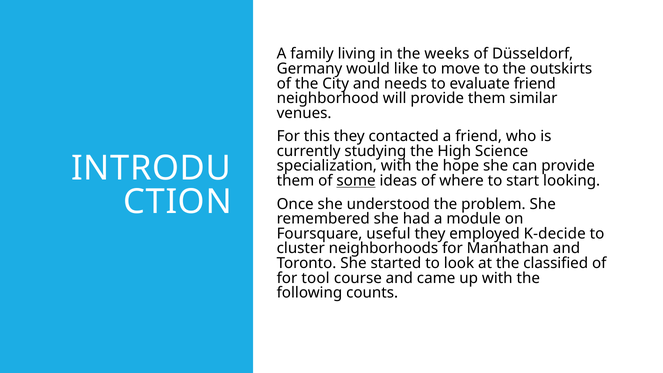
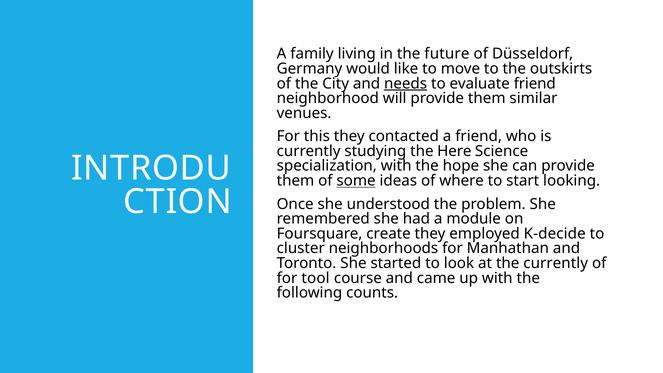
weeks: weeks -> future (447, 54)
needs underline: none -> present (406, 83)
High: High -> Here (454, 151)
useful: useful -> create (389, 234)
the classified: classified -> currently (556, 263)
